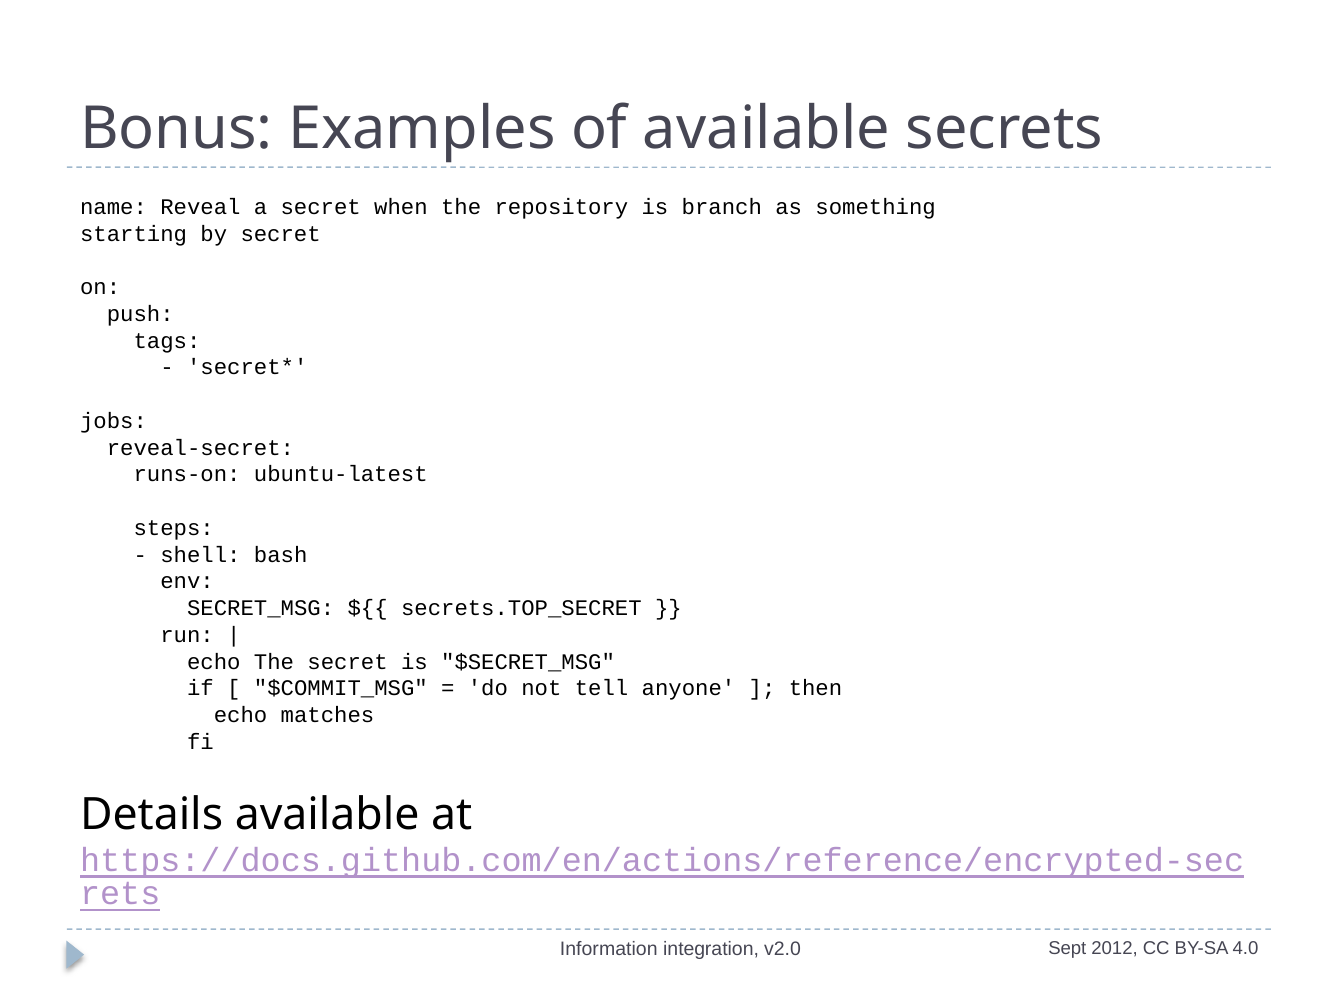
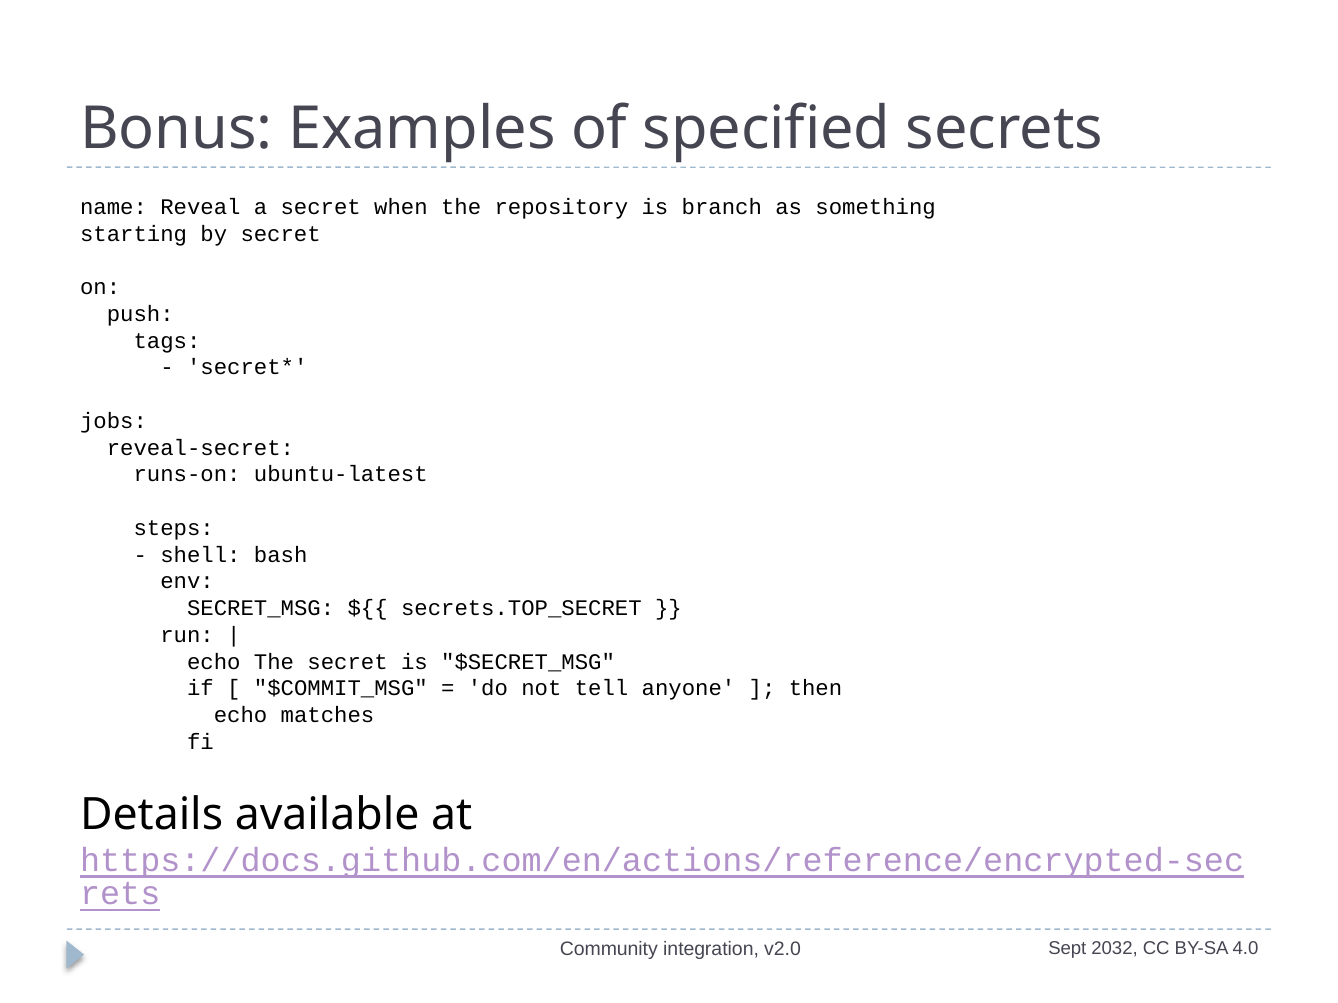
of available: available -> specified (767, 129)
2012: 2012 -> 2032 (1115, 949)
Information: Information -> Community (609, 950)
